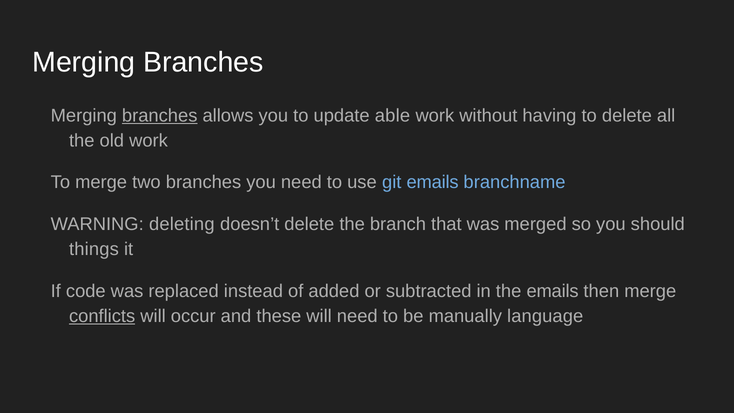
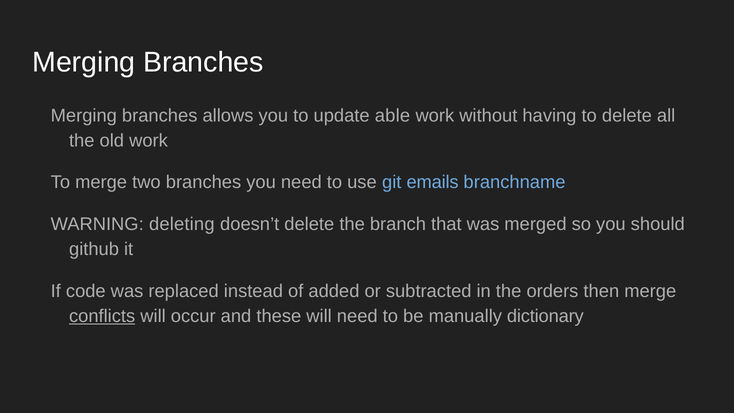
branches underline: present -> none (160, 115)
things: things -> github (94, 249)
the emails: emails -> orders (552, 291)
language: language -> dictionary (545, 316)
